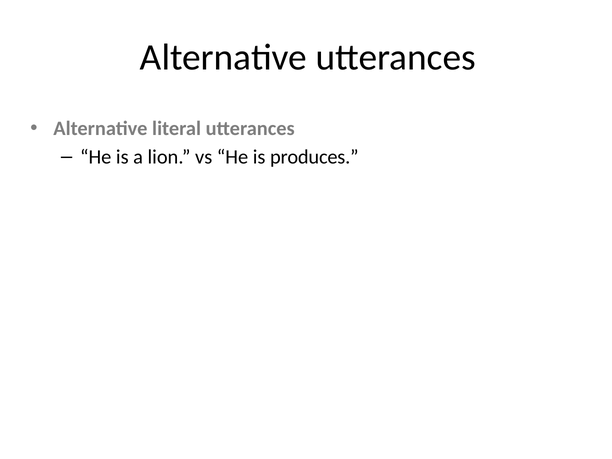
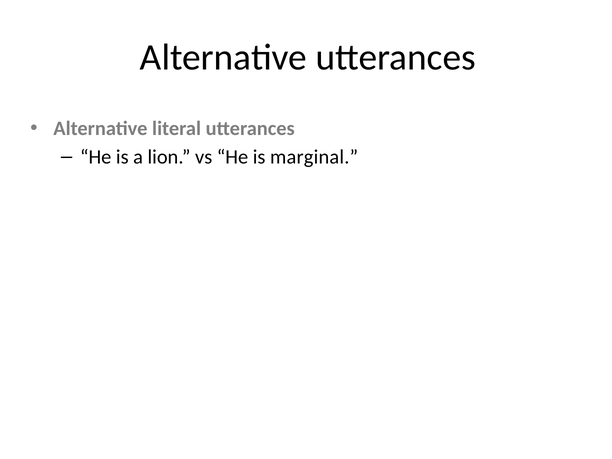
produces: produces -> marginal (314, 157)
